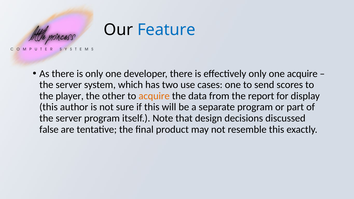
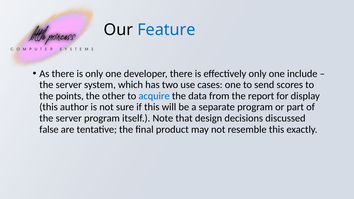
one acquire: acquire -> include (302, 74)
player: player -> points (70, 96)
acquire colour: orange -> blue (154, 96)
